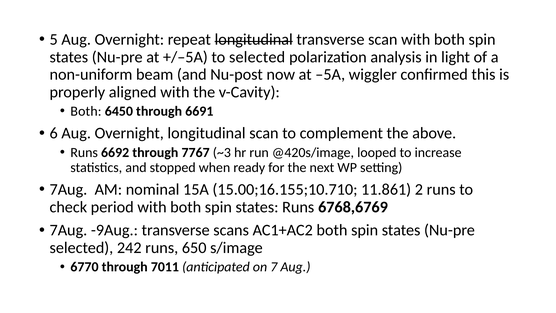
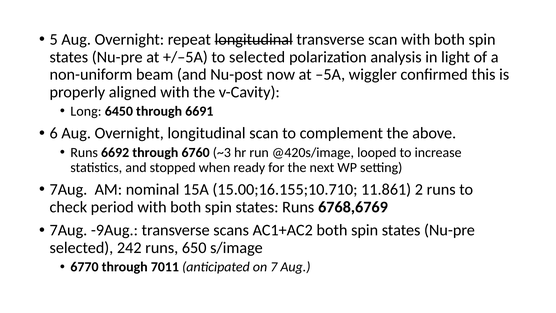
Both: Both -> Long (86, 111)
7767: 7767 -> 6760 (196, 152)
